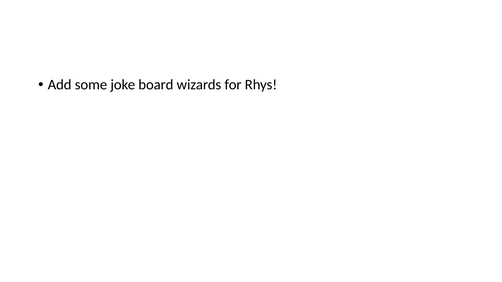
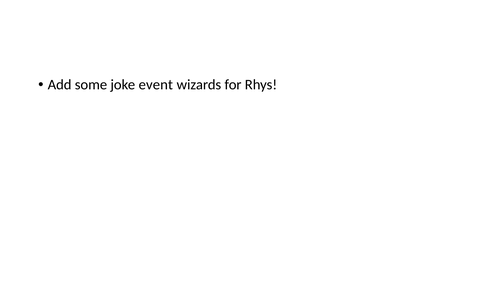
board: board -> event (156, 85)
